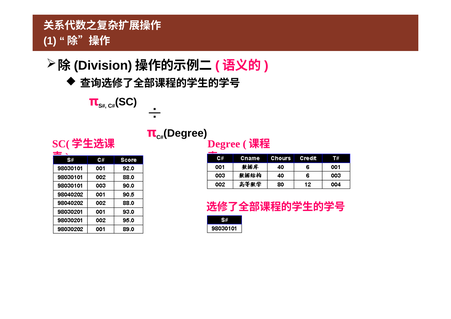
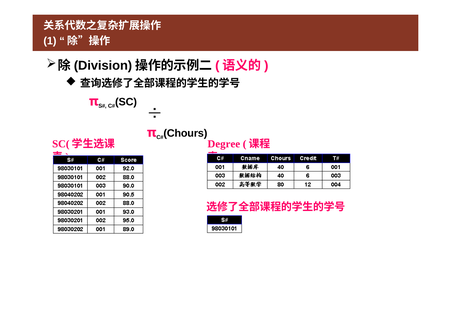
Degree: Degree -> Chours (185, 133)
